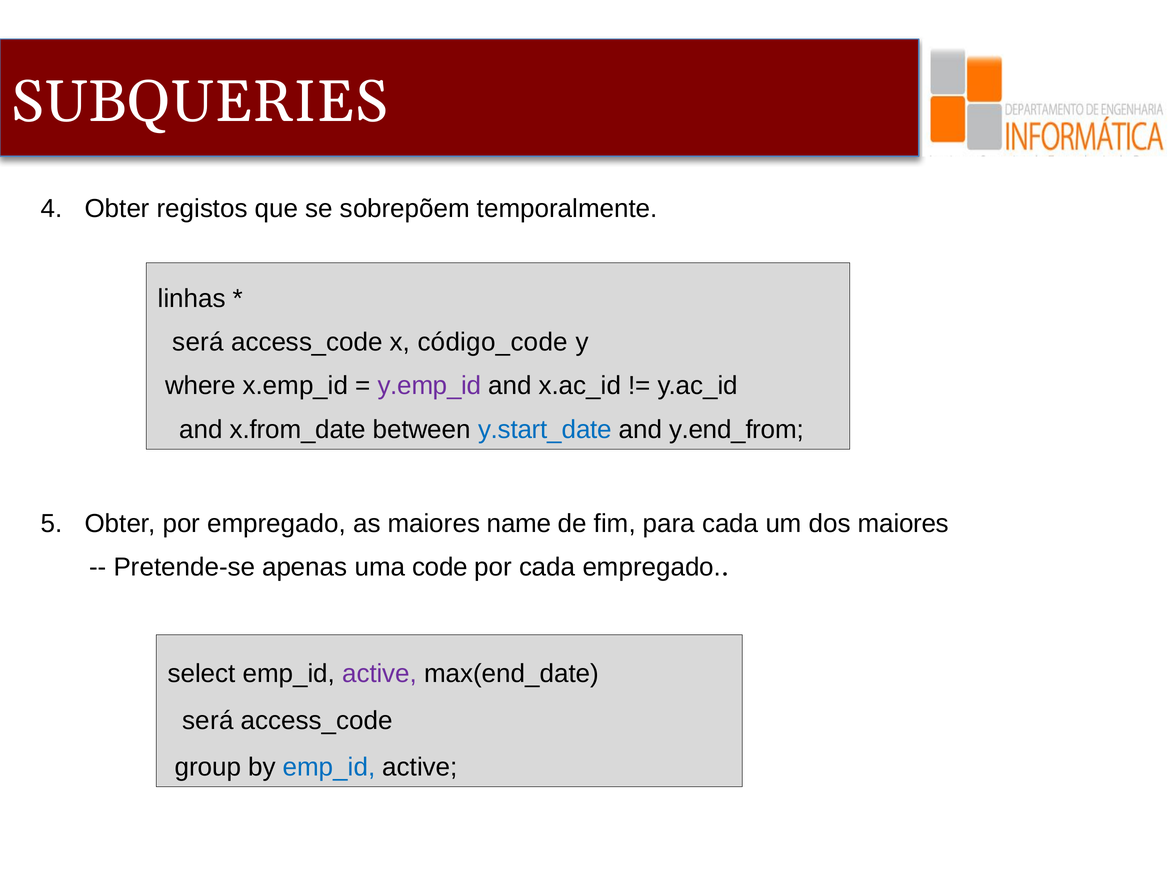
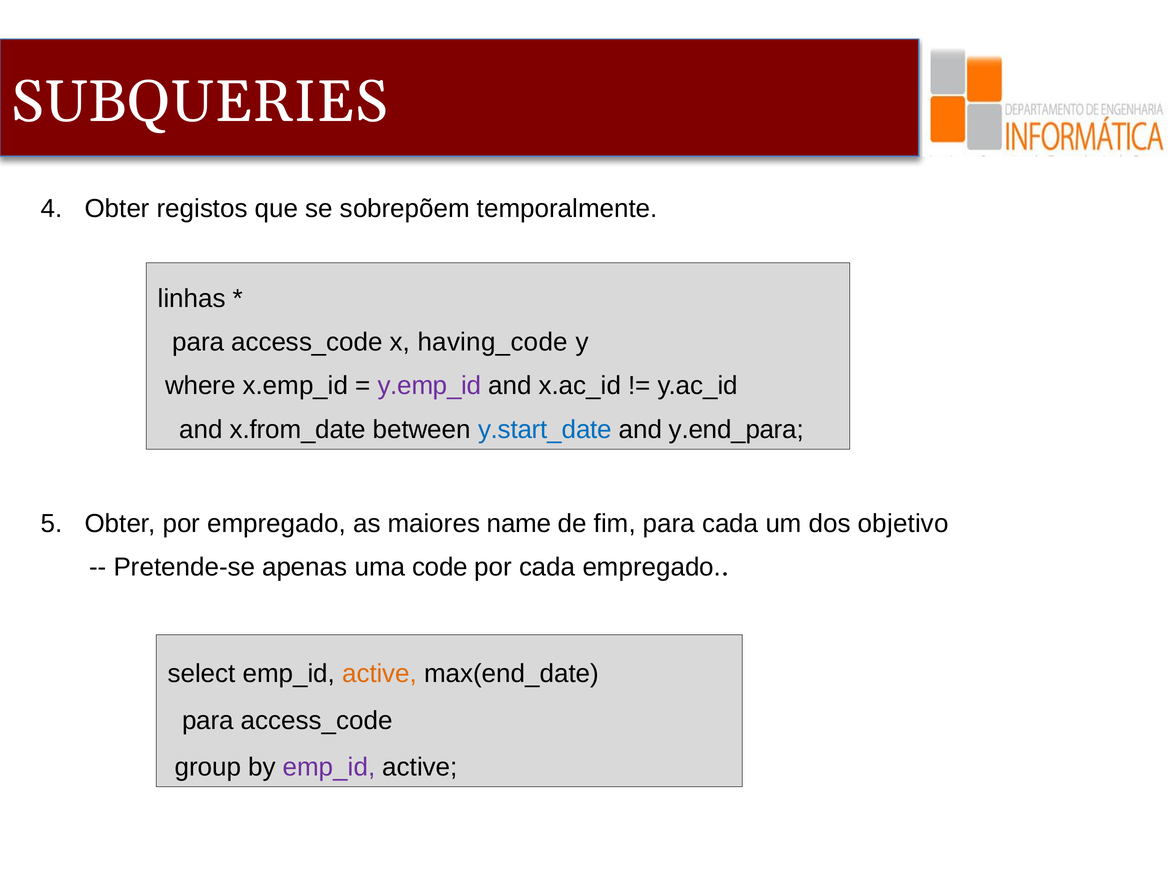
será: será -> para (198, 342)
código_code: código_code -> having_code (493, 342)
y.end_from: y.end_from -> y.end_para (736, 430)
dos maiores: maiores -> objetivo (903, 524)
active colour: purple -> orange (380, 674)
será: será -> para (208, 720)
emp_id colour: blue -> purple (329, 767)
